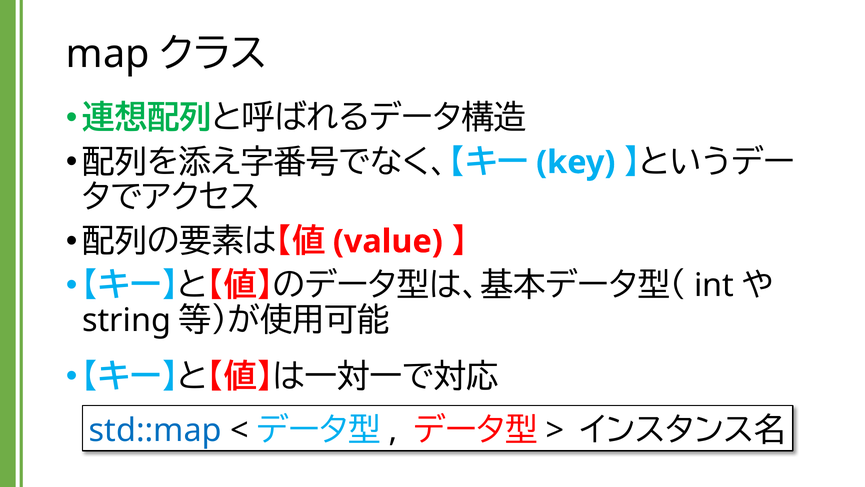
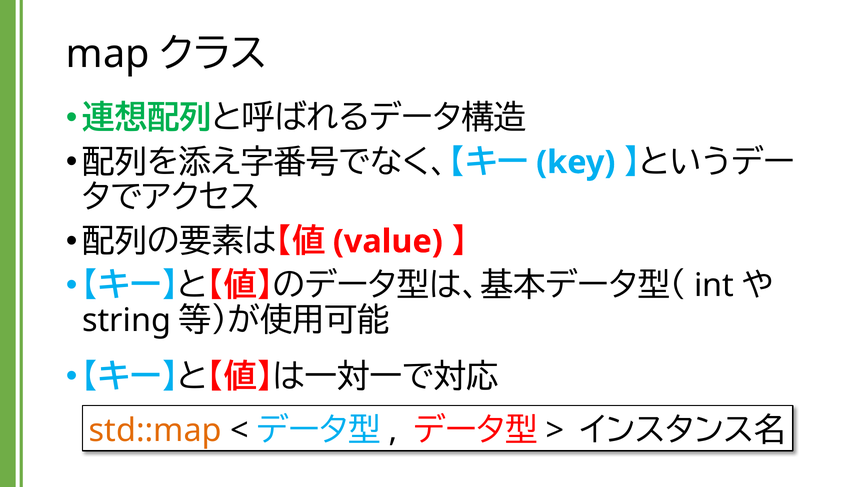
std::map colour: blue -> orange (155, 430)
